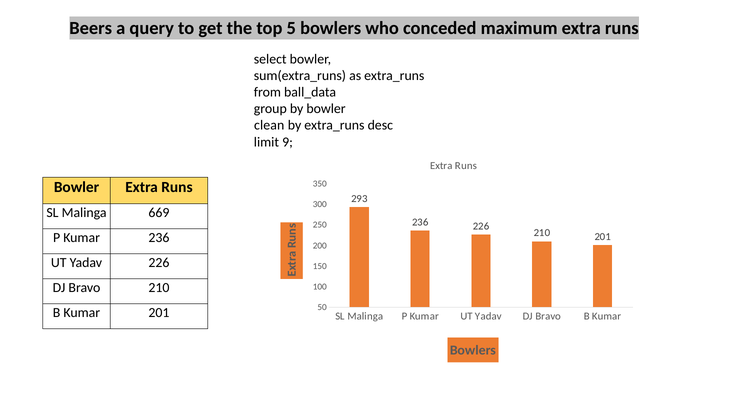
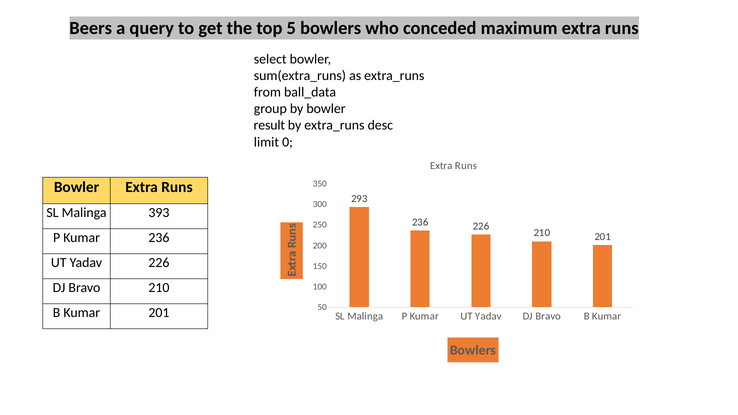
clean: clean -> result (269, 125)
9: 9 -> 0 (288, 142)
669: 669 -> 393 (159, 213)
